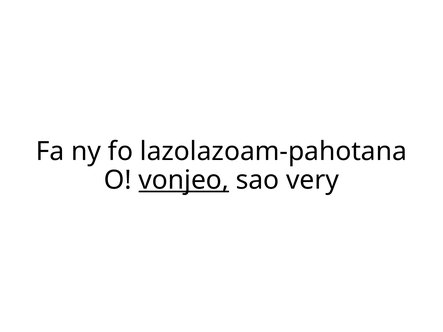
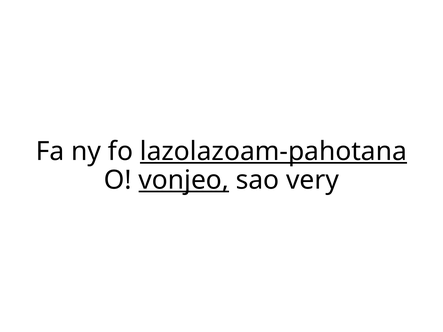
lazolazoam-pahotana underline: none -> present (273, 152)
